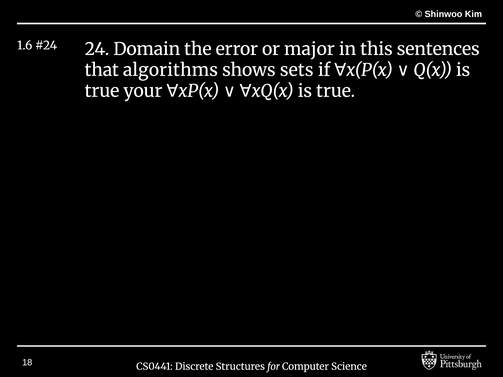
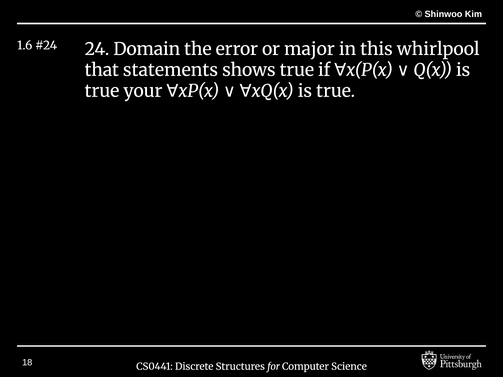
sentences: sentences -> whirlpool (438, 49)
algorithms: algorithms -> statements (170, 70)
shows sets: sets -> true (297, 70)
